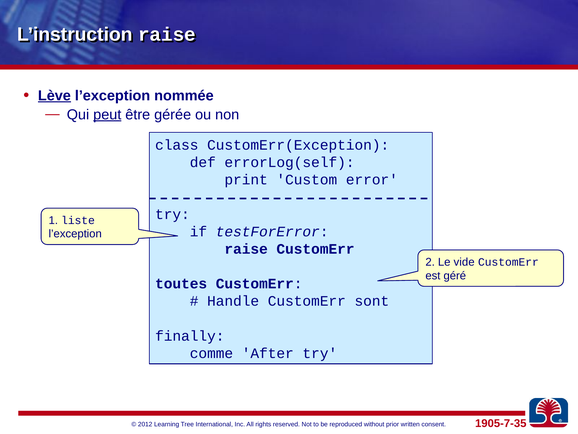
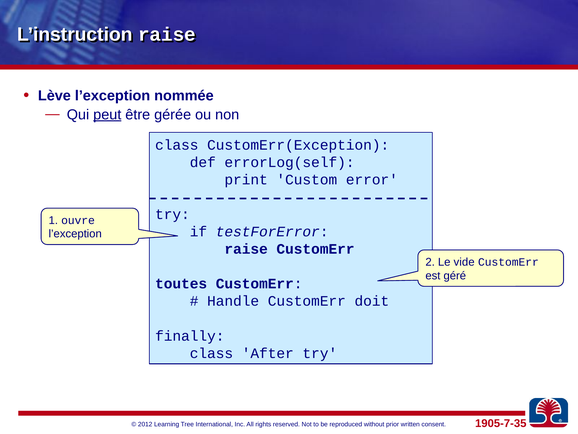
Lève underline: present -> none (54, 96)
liste: liste -> ouvre (78, 220)
sont: sont -> doit (372, 301)
comme: comme -> class (211, 353)
